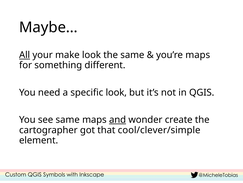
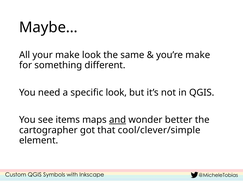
All underline: present -> none (25, 55)
you’re maps: maps -> make (198, 55)
see same: same -> items (68, 119)
create: create -> better (179, 119)
